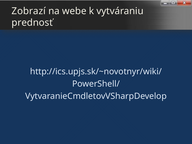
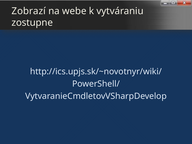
prednosť: prednosť -> zostupne (32, 23)
